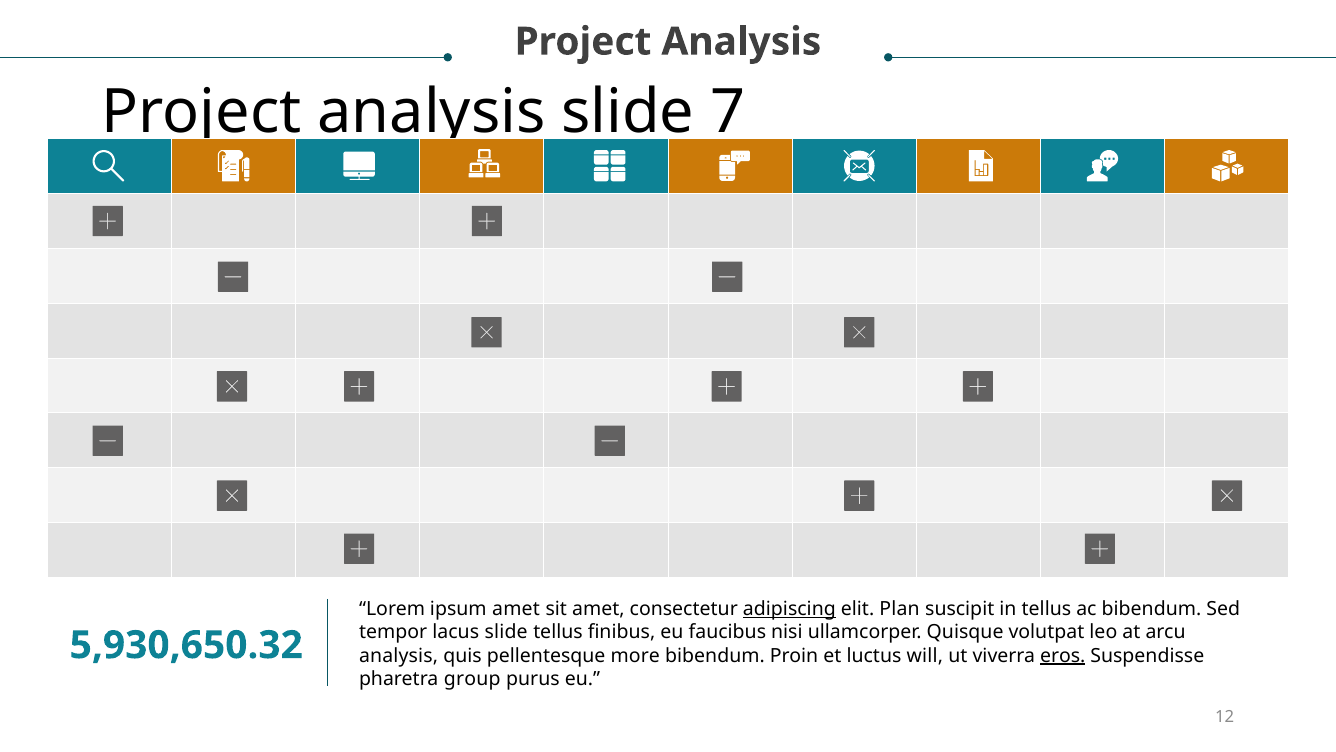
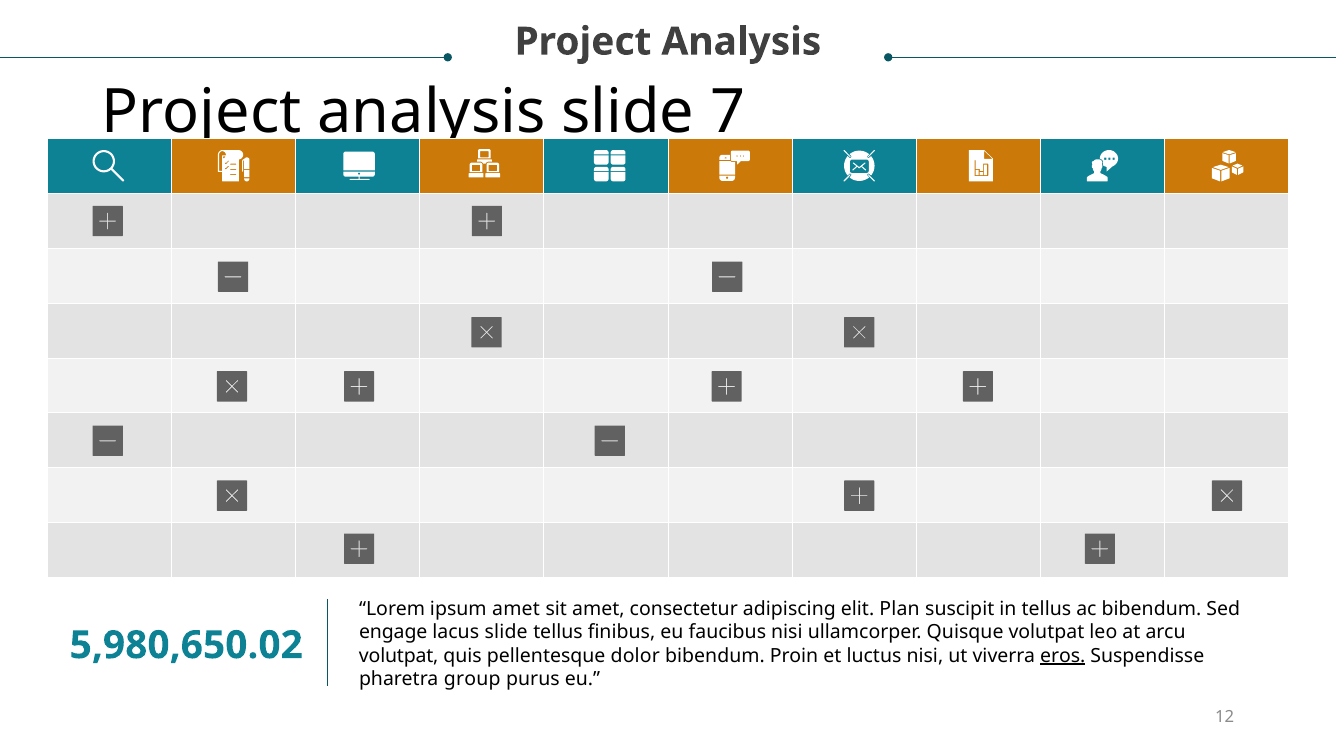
adipiscing underline: present -> none (789, 608)
tempor: tempor -> engage (393, 632)
5,930,650.32: 5,930,650.32 -> 5,980,650.02 (186, 645)
analysis: analysis -> volutpat (399, 655)
more: more -> dolor (635, 655)
luctus will: will -> nisi (925, 655)
